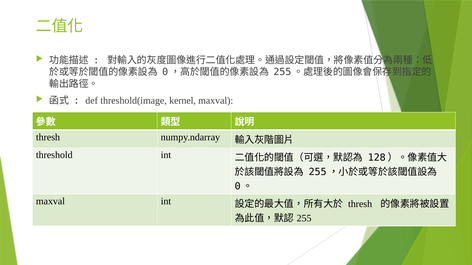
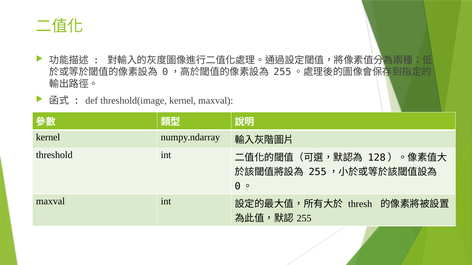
thresh: thresh -> kernel (48, 137)
